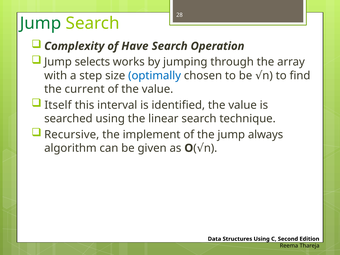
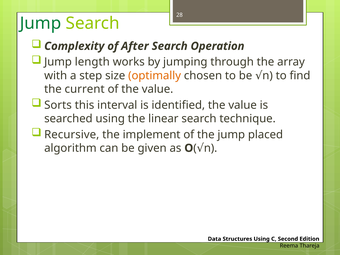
Have: Have -> After (135, 46)
selects: selects -> length (92, 62)
optimally colour: blue -> orange (155, 76)
Itself: Itself -> Sorts (58, 105)
always: always -> placed (265, 135)
